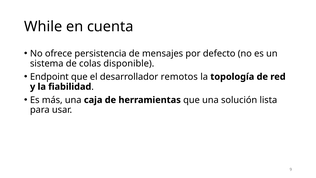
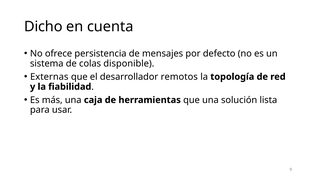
While: While -> Dicho (43, 27)
Endpoint: Endpoint -> Externas (49, 77)
